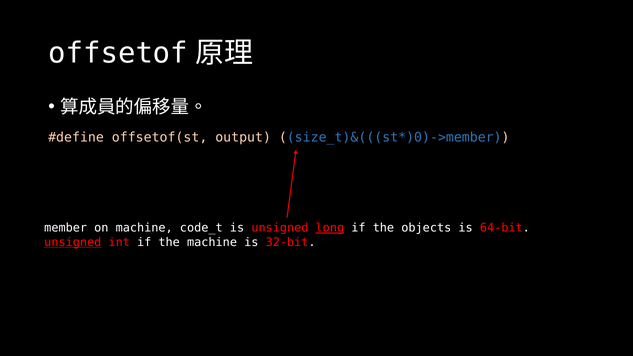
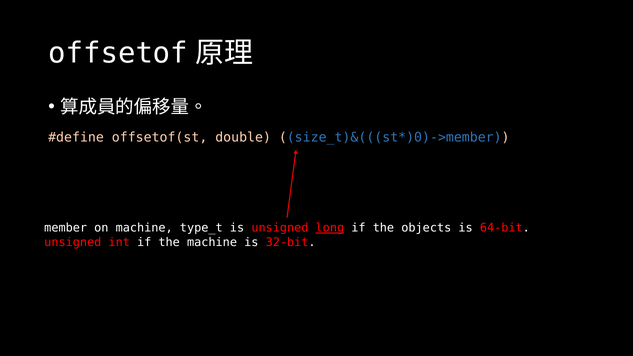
output: output -> double (243, 137)
code_t: code_t -> type_t (201, 228)
unsigned underline: present -> none (73, 242)
